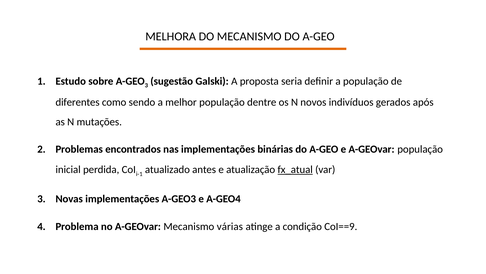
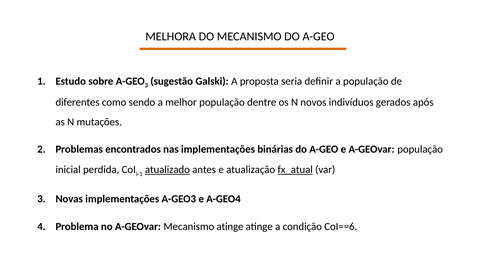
atualizado underline: none -> present (167, 170)
Mecanismo várias: várias -> atinge (230, 226)
CoI==9: CoI==9 -> CoI==6 (341, 226)
